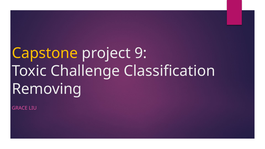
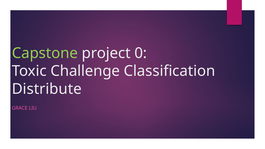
Capstone colour: yellow -> light green (45, 53)
9: 9 -> 0 (141, 53)
Removing: Removing -> Distribute (47, 89)
